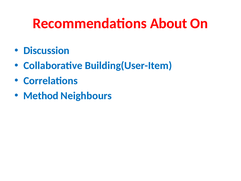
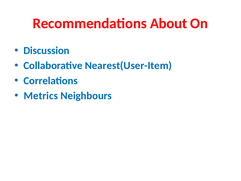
Building(User-Item: Building(User-Item -> Nearest(User-Item (128, 66)
Method: Method -> Metrics (41, 96)
